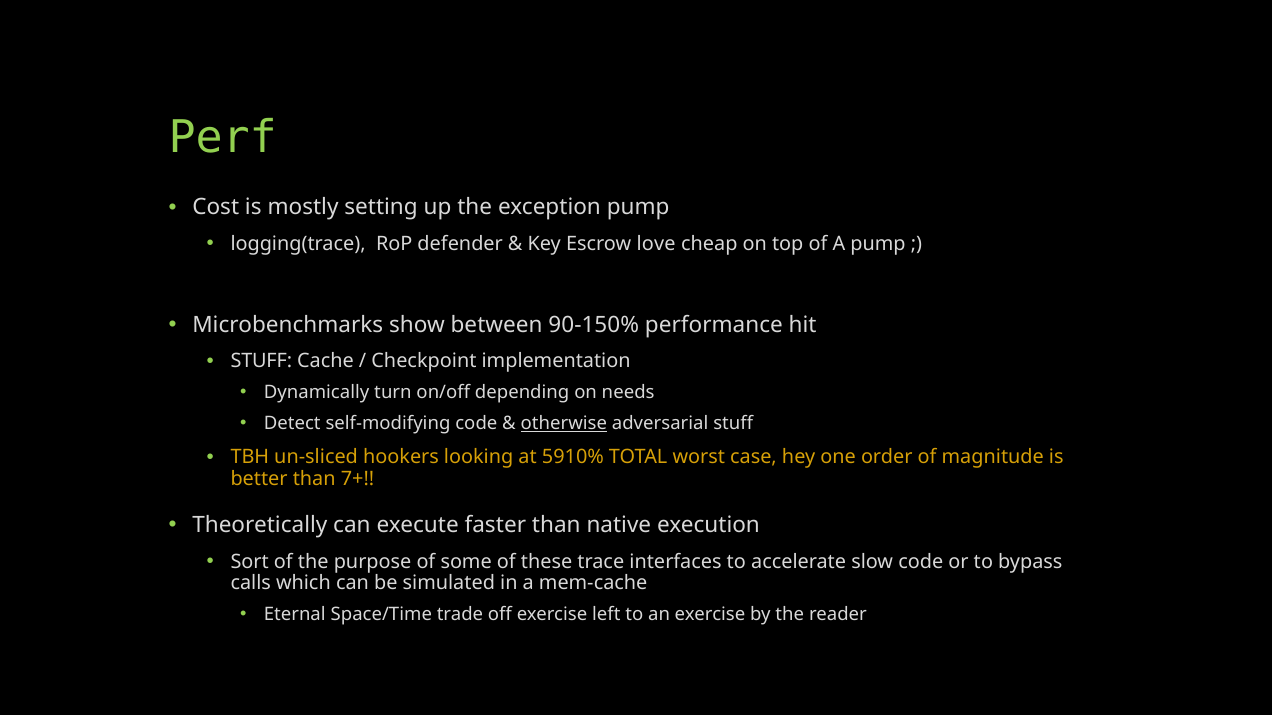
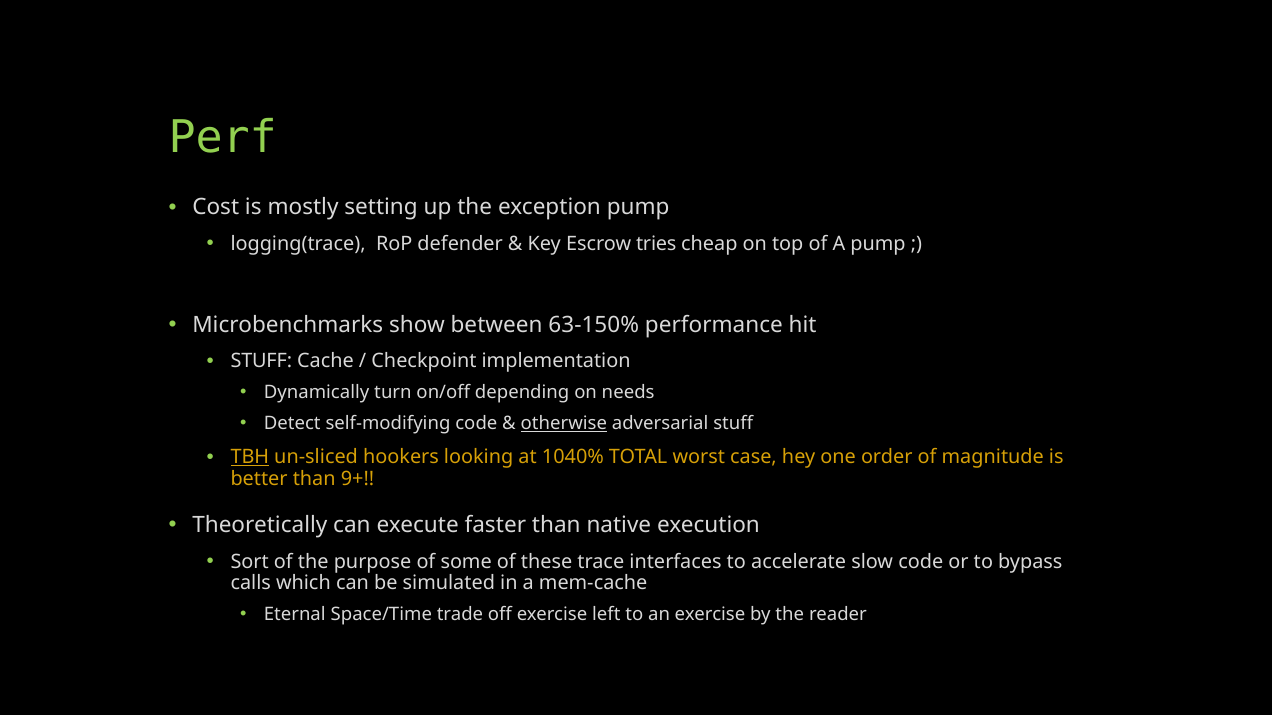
love: love -> tries (656, 244)
90-150%: 90-150% -> 63-150% (594, 325)
TBH underline: none -> present (250, 457)
5910%: 5910% -> 1040% (573, 457)
7+: 7+ -> 9+ (357, 479)
